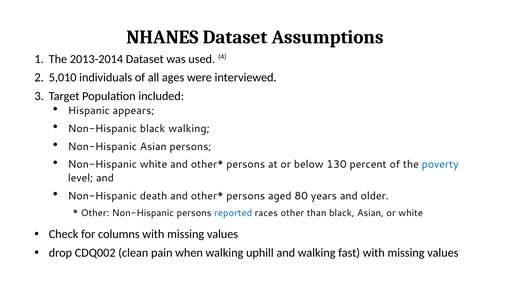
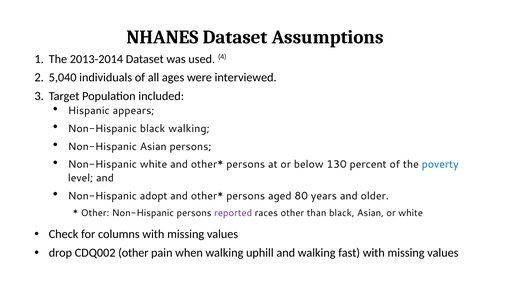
5,010: 5,010 -> 5,040 (63, 77)
death: death -> adopt (154, 195)
reported colour: blue -> purple (233, 213)
CDQ002 clean: clean -> other (133, 252)
